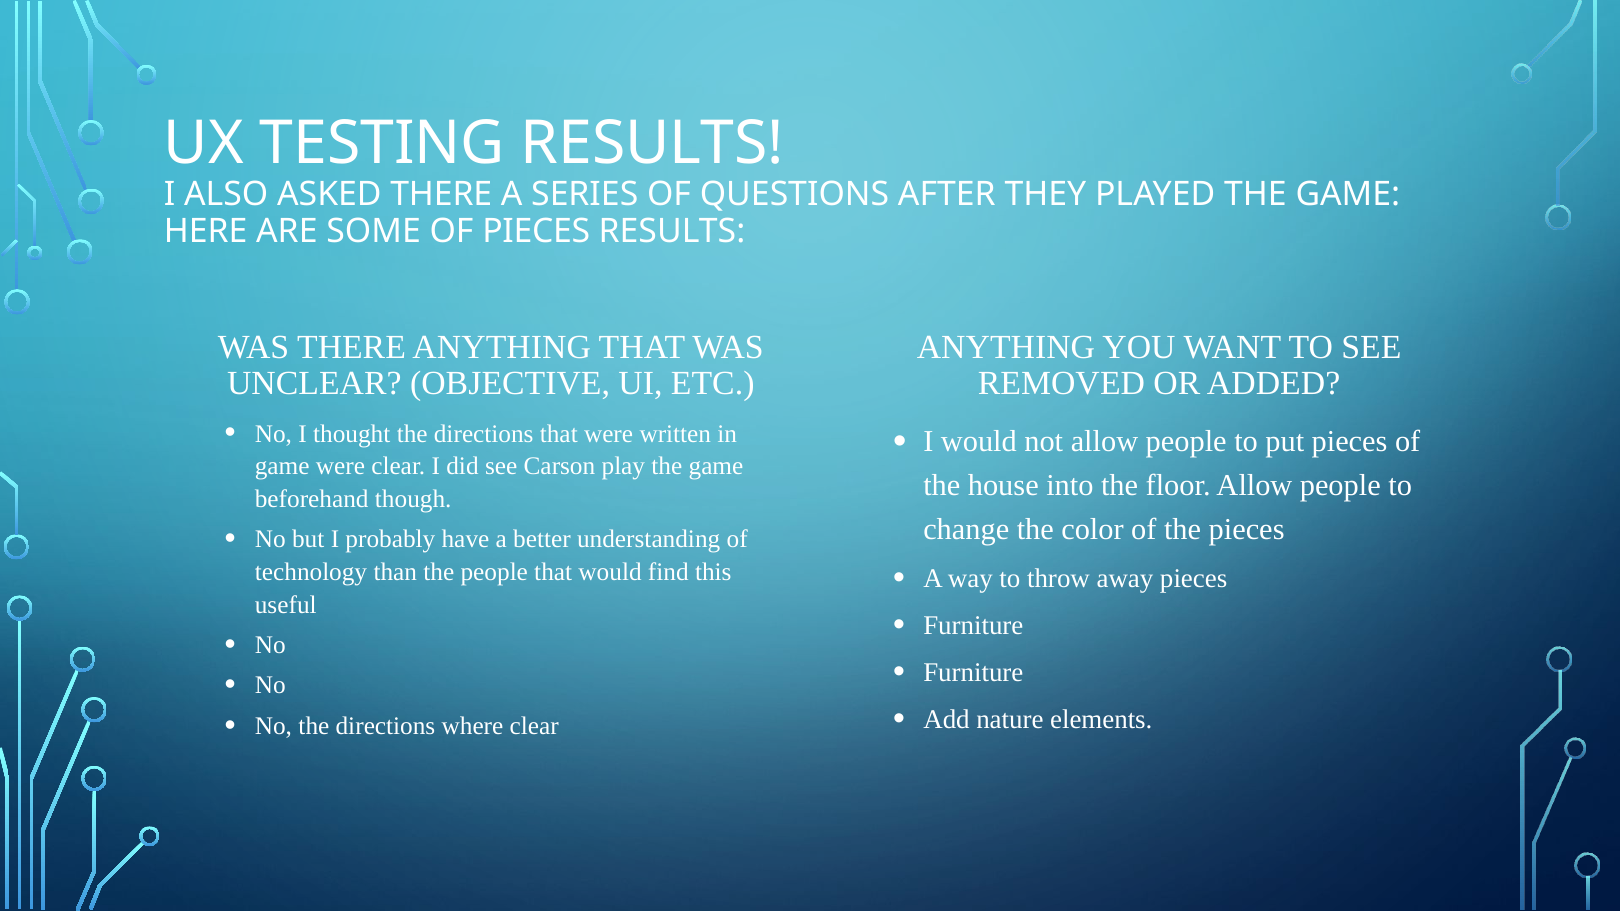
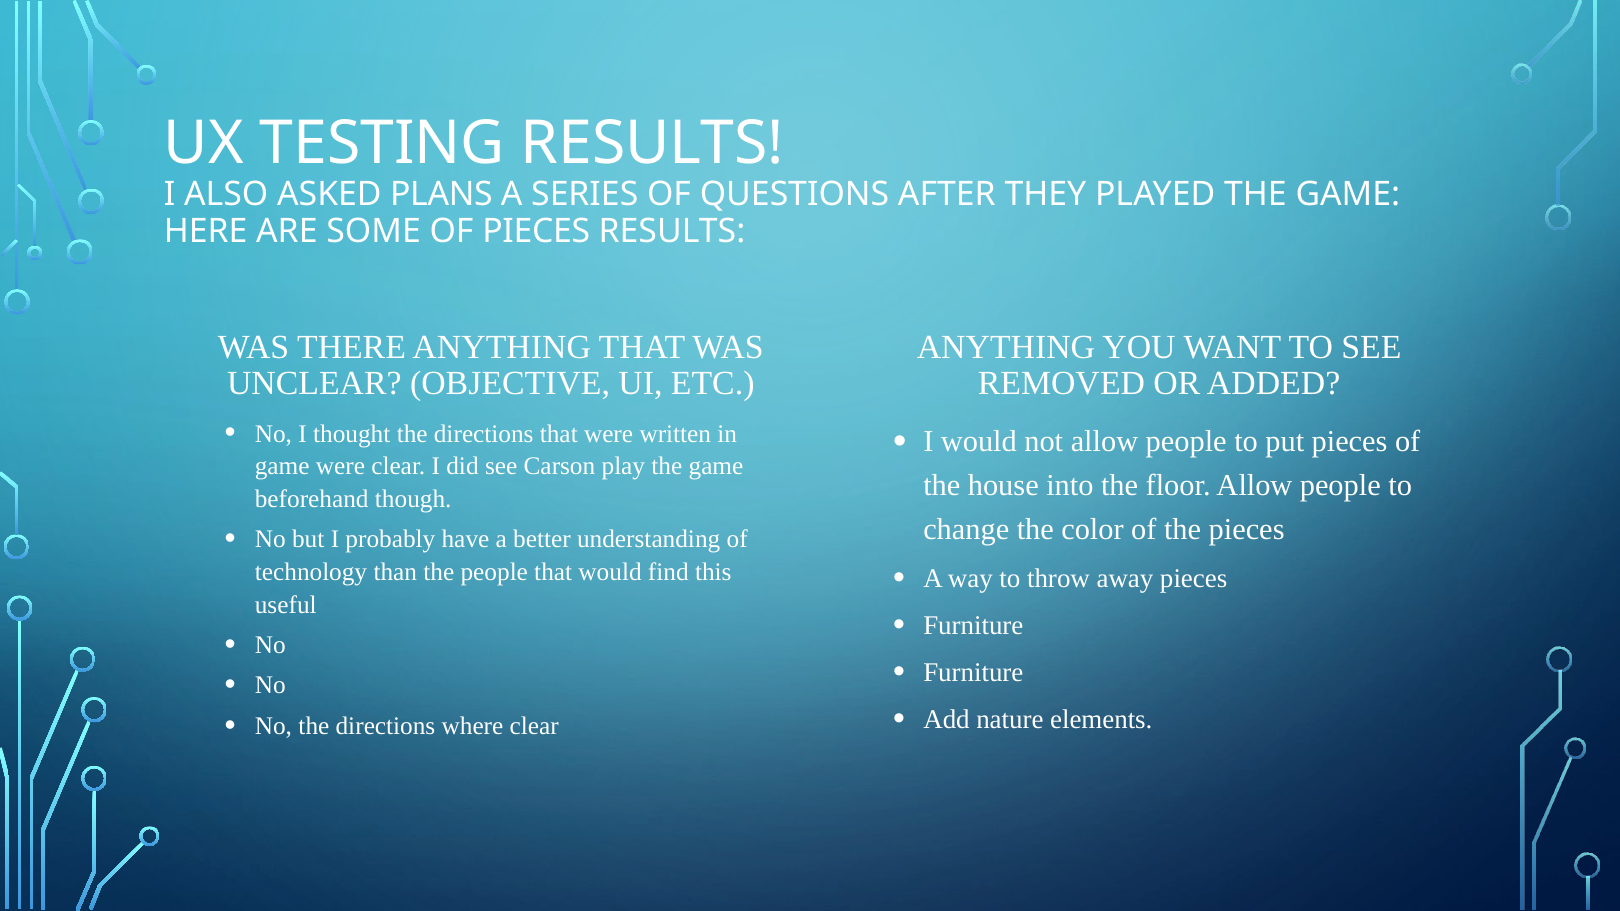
ASKED THERE: THERE -> PLANS (441, 195)
